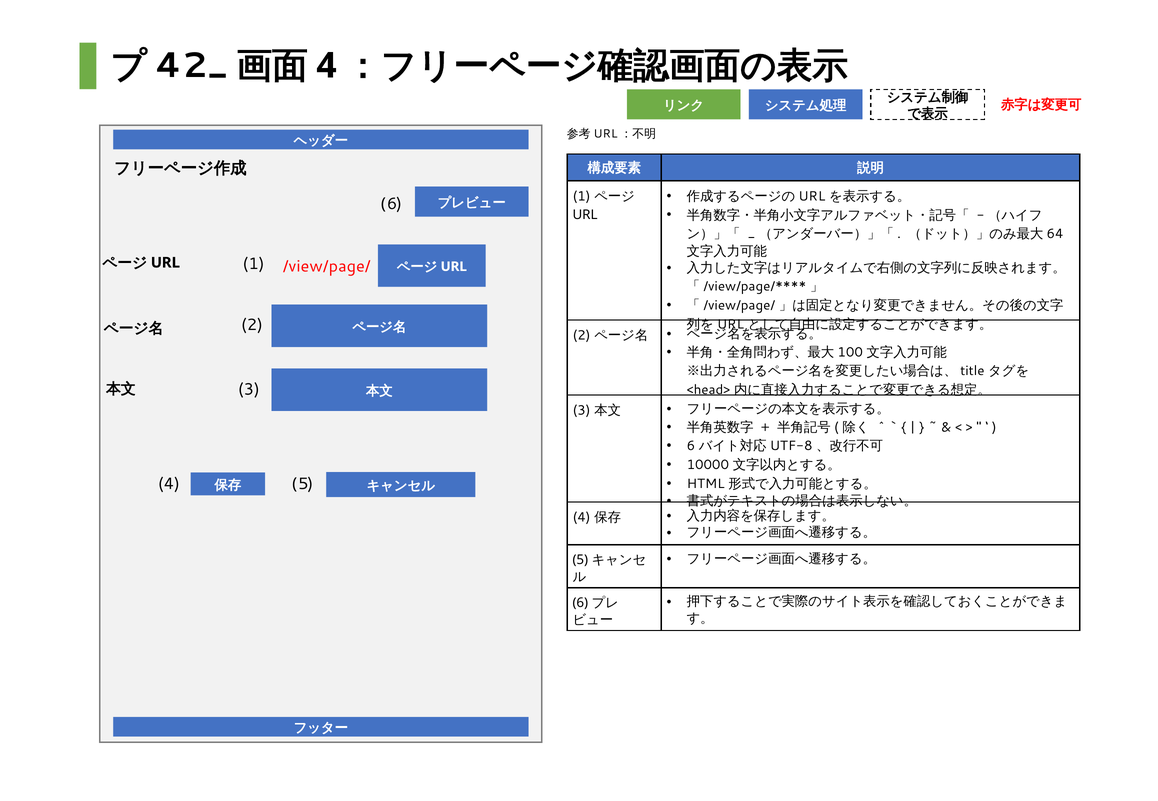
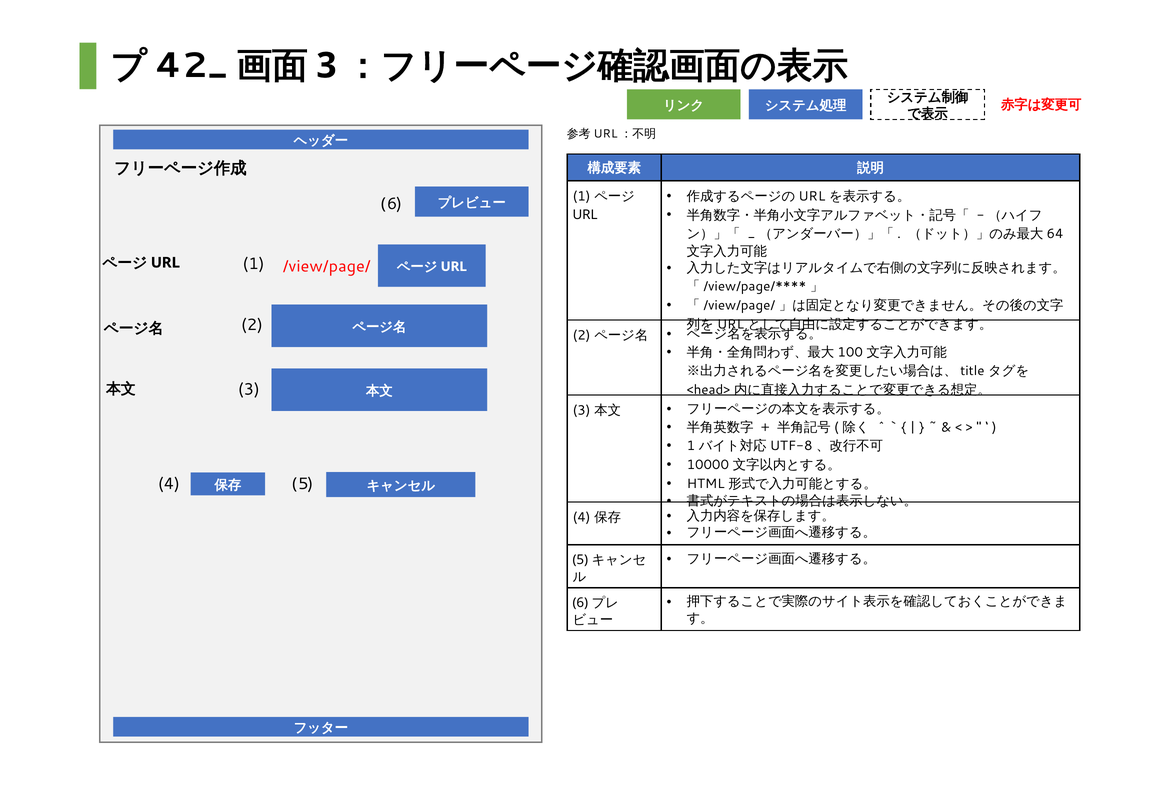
4: 4 -> 3 (326, 66)
6: 6 -> 1 (691, 446)
